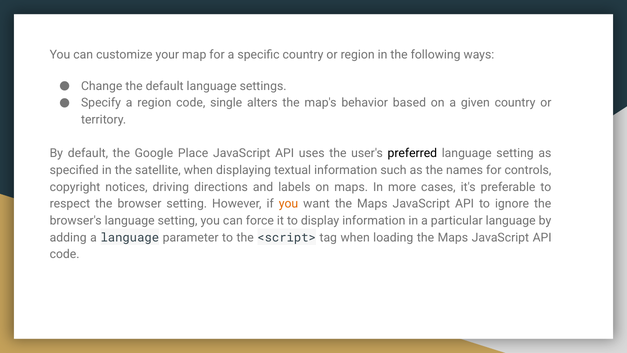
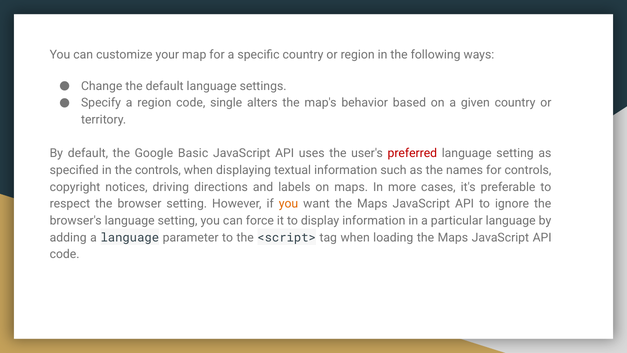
Place: Place -> Basic (193, 153)
preferred colour: black -> red (412, 153)
the satellite: satellite -> controls (158, 170)
